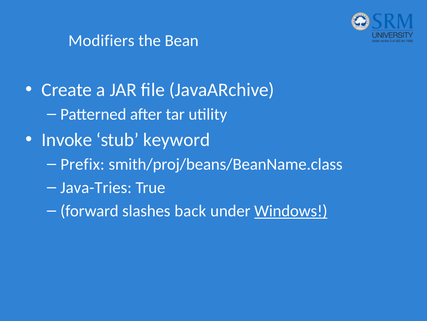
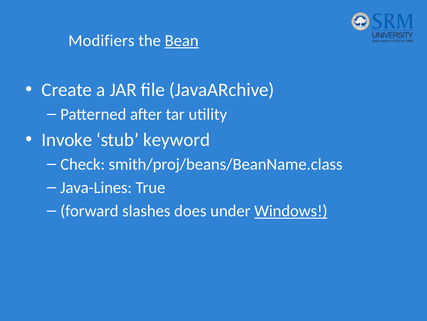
Bean underline: none -> present (182, 41)
Prefix: Prefix -> Check (83, 164)
Java-Tries: Java-Tries -> Java-Lines (96, 187)
back: back -> does (190, 210)
